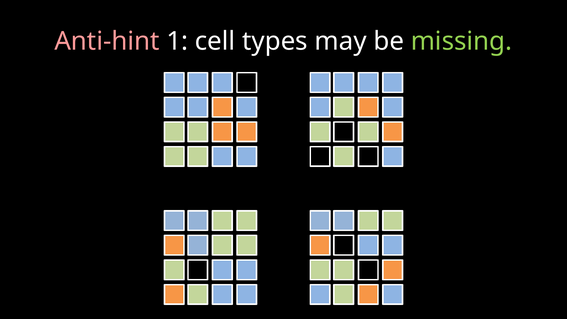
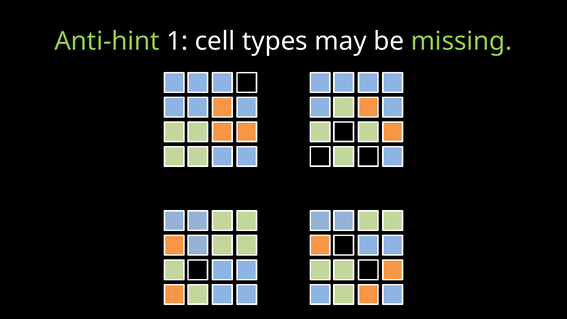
Anti-hint colour: pink -> light green (107, 41)
